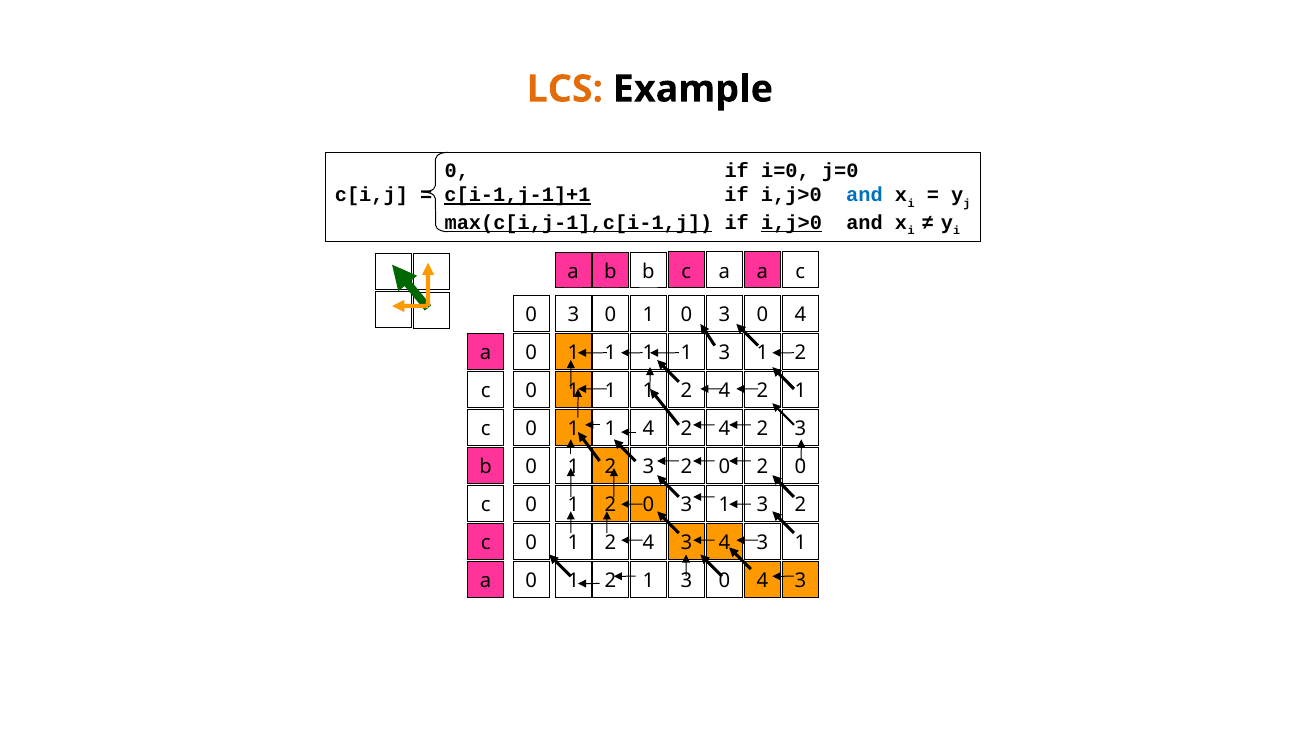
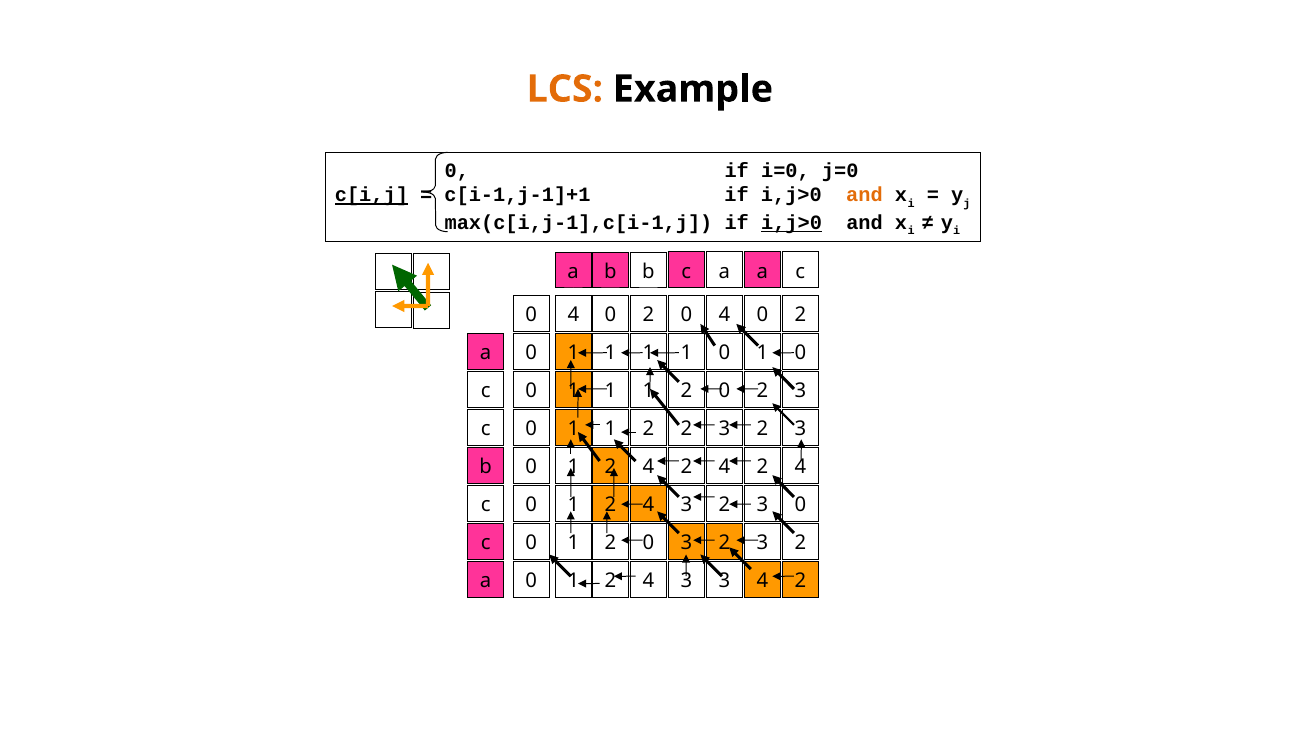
c[i,j underline: none -> present (371, 195)
c[i-1,j-1]+1 underline: present -> none (517, 195)
and colour: blue -> orange (864, 195)
max(c[i,j-1],c[i-1,j underline: present -> none (579, 223)
3: 3 -> 4 (724, 314)
4: 4 -> 2 (801, 314)
3: 3 -> 4 (573, 314)
1: 1 -> 2 (648, 314)
3: 3 -> 0 (724, 352)
2: 2 -> 0 (801, 352)
4: 4 -> 0 (724, 390)
1: 1 -> 3 (801, 390)
4: 4 -> 3 (724, 428)
4: 4 -> 2 (648, 429)
0: 0 -> 4 (724, 466)
0: 0 -> 4 (801, 466)
3: 3 -> 4 (648, 466)
1: 1 -> 2 (724, 504)
2: 2 -> 0 (801, 504)
0: 0 -> 4 (648, 504)
4: 4 -> 2 (724, 543)
1: 1 -> 2 (801, 543)
4: 4 -> 0 (648, 543)
3 0: 0 -> 3 (724, 581)
3: 3 -> 2 (801, 581)
1: 1 -> 4 (648, 581)
